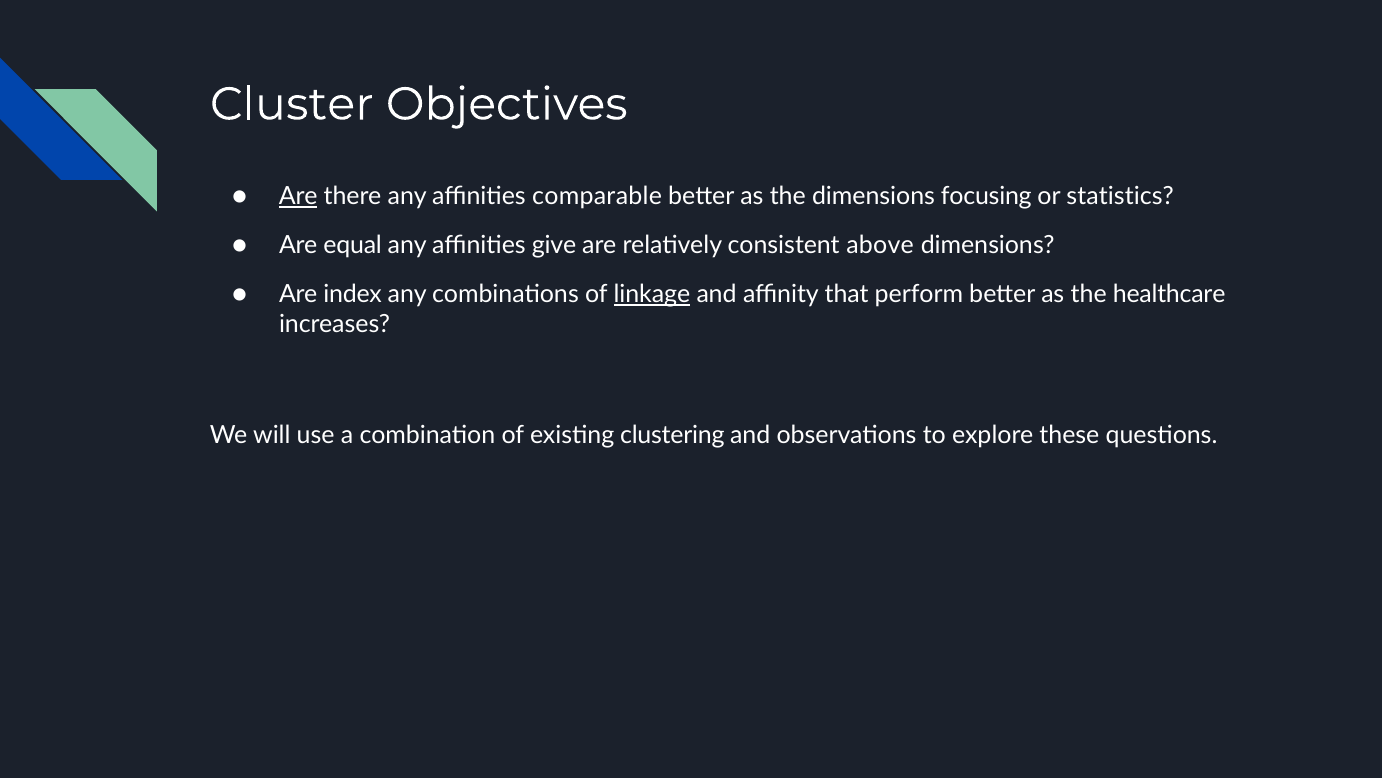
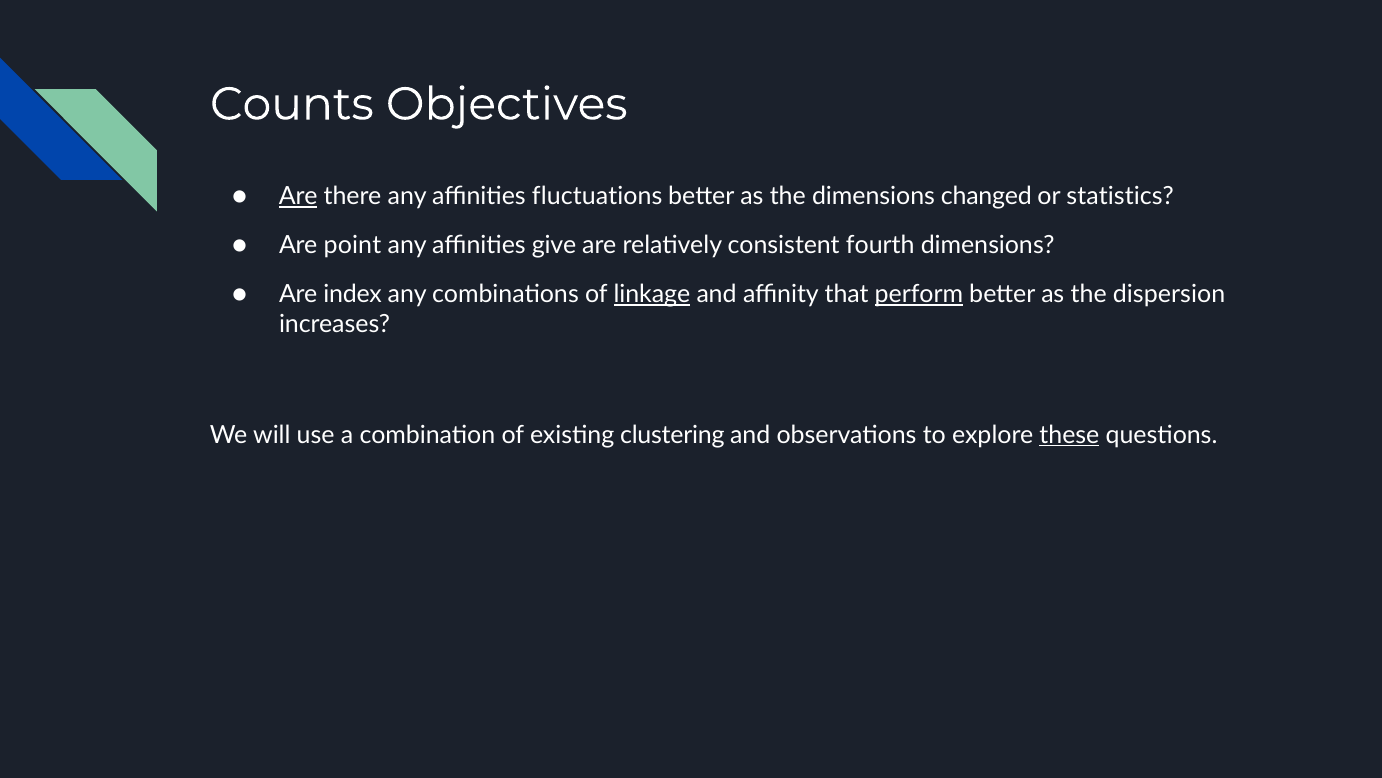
Cluster: Cluster -> Counts (292, 104)
comparable: comparable -> fluctuations (597, 196)
focusing: focusing -> changed (986, 196)
equal: equal -> point (352, 245)
above: above -> fourth (880, 245)
perform underline: none -> present (919, 294)
healthcare: healthcare -> dispersion (1169, 294)
these underline: none -> present (1069, 435)
